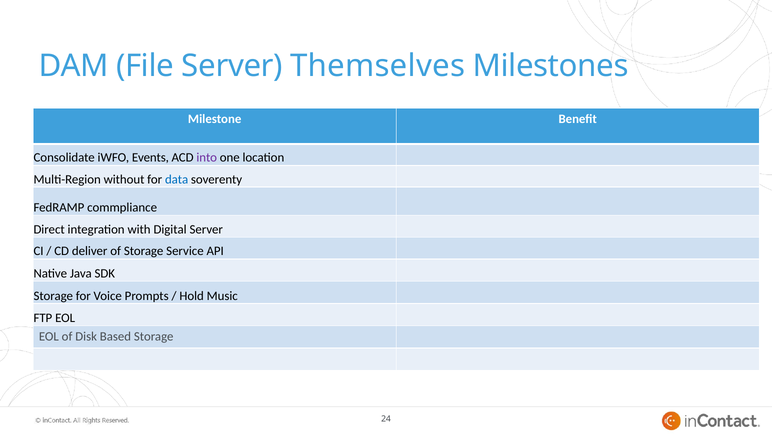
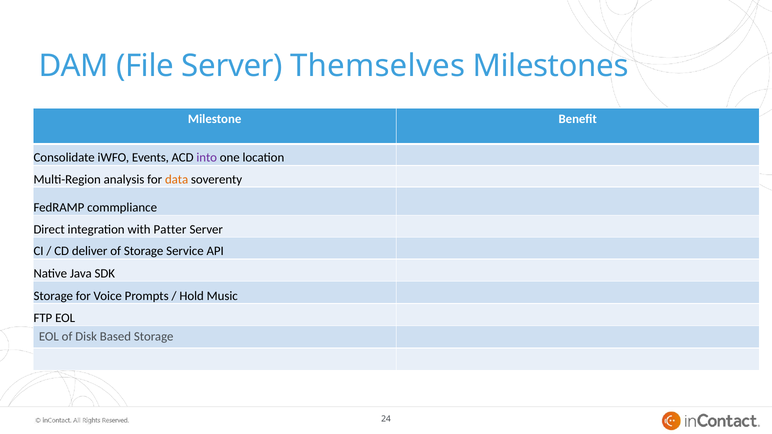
without: without -> analysis (124, 179)
data colour: blue -> orange (177, 179)
Digital: Digital -> Patter (170, 230)
